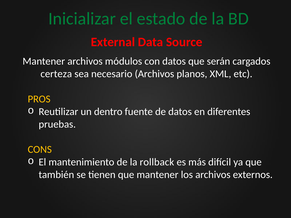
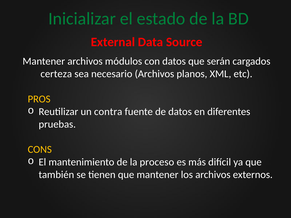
dentro: dentro -> contra (108, 112)
rollback: rollback -> proceso (157, 162)
